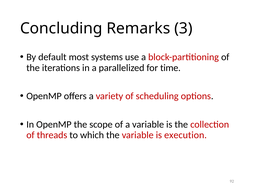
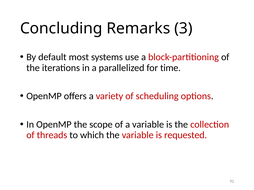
execution: execution -> requested (186, 135)
